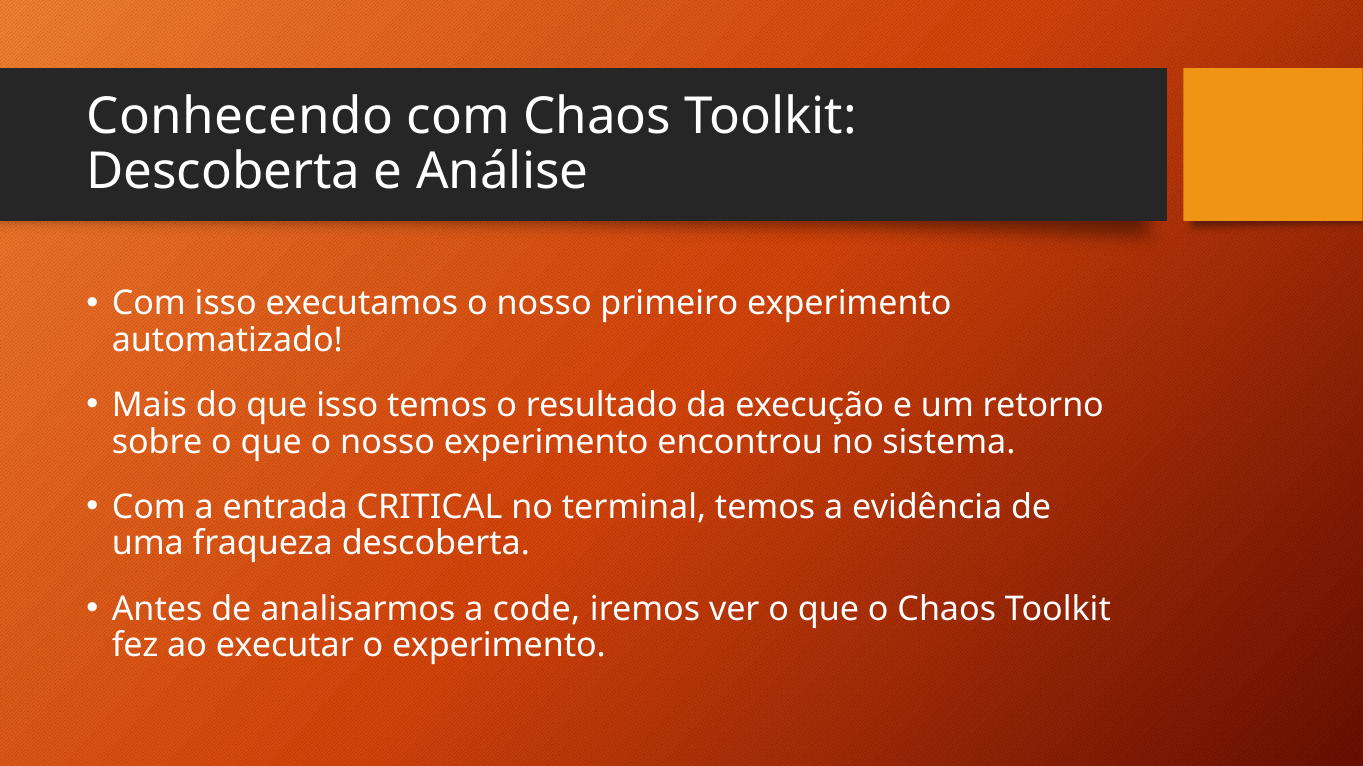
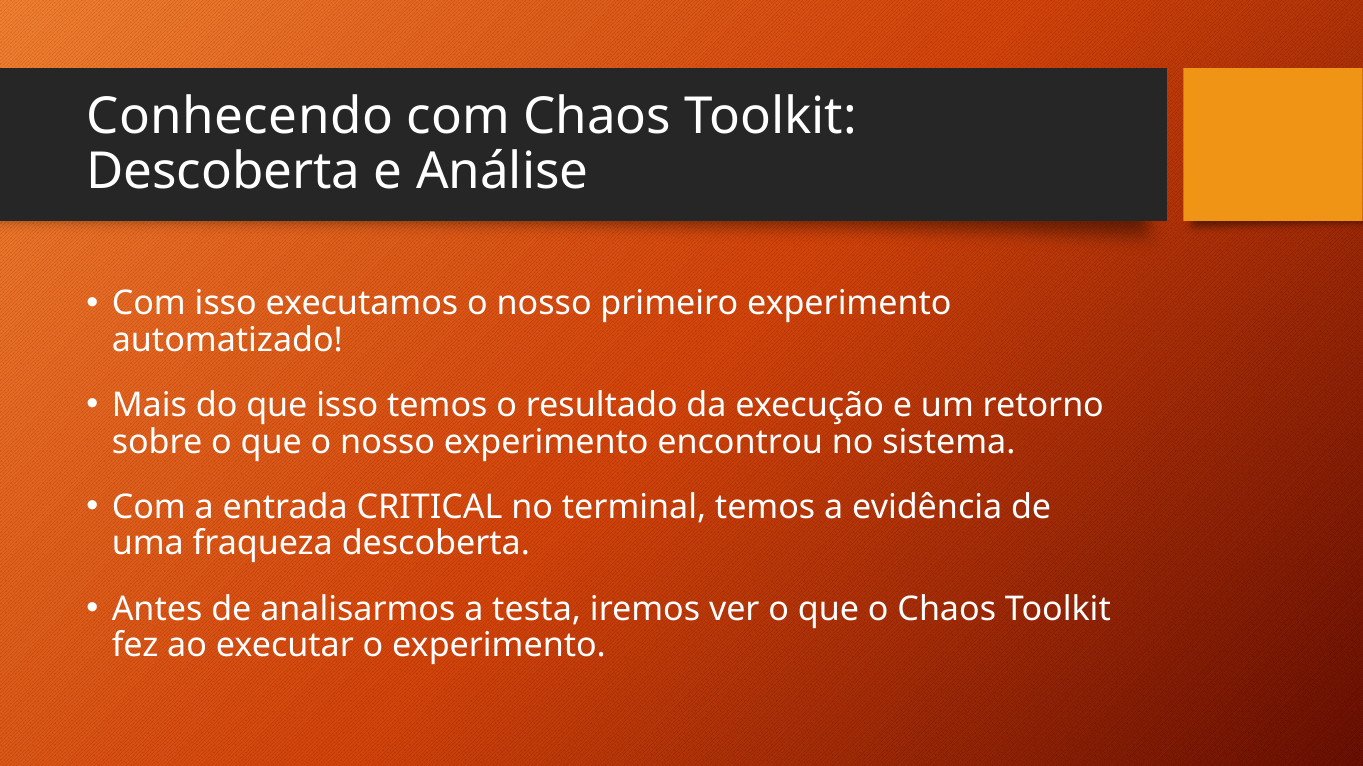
code: code -> testa (537, 609)
